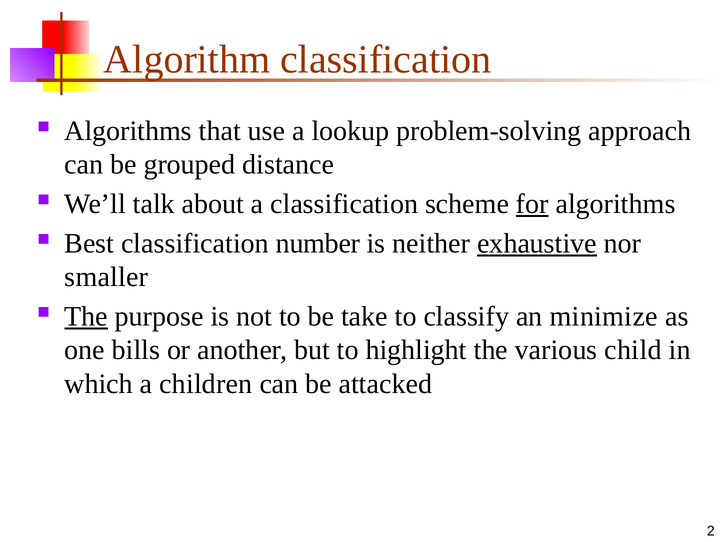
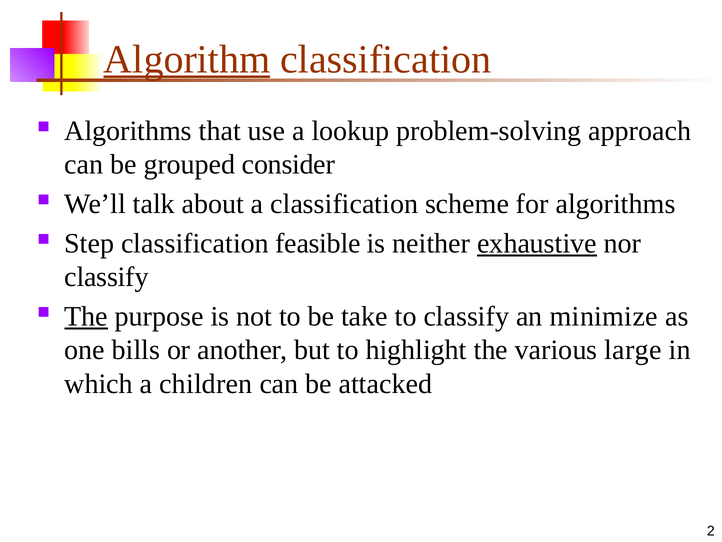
Algorithm underline: none -> present (187, 59)
distance: distance -> consider (288, 164)
for underline: present -> none (532, 204)
Best: Best -> Step (89, 243)
number: number -> feasible (318, 243)
smaller: smaller -> classify (106, 277)
child: child -> large (633, 350)
